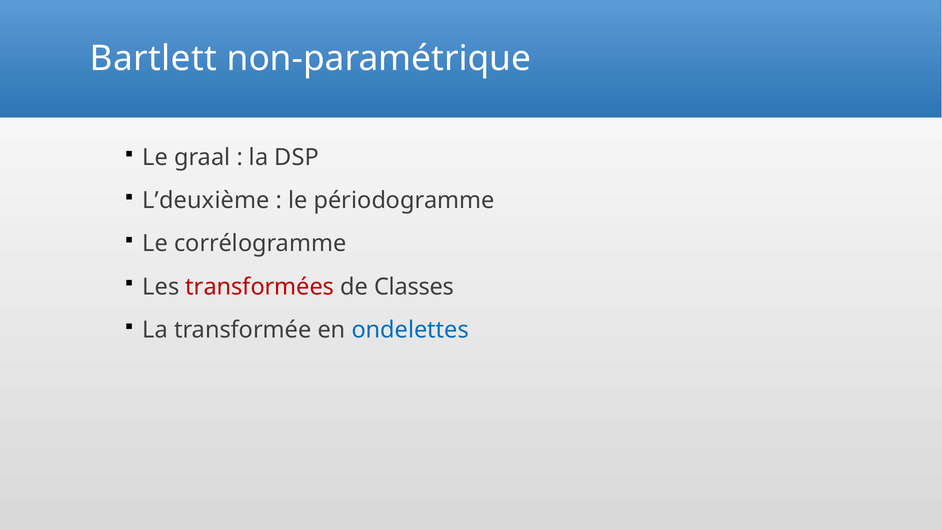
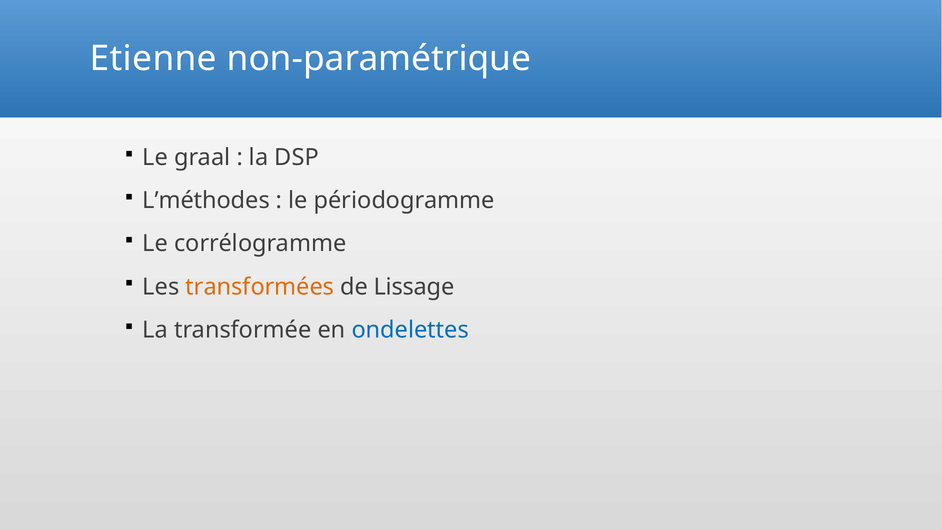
Bartlett: Bartlett -> Etienne (153, 59)
L’deuxième: L’deuxième -> L’méthodes (206, 201)
transformées colour: red -> orange (260, 287)
Classes: Classes -> Lissage (414, 287)
